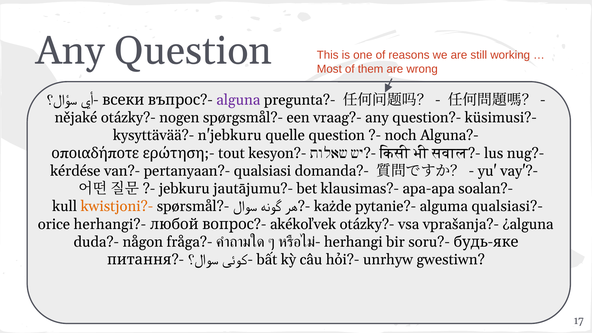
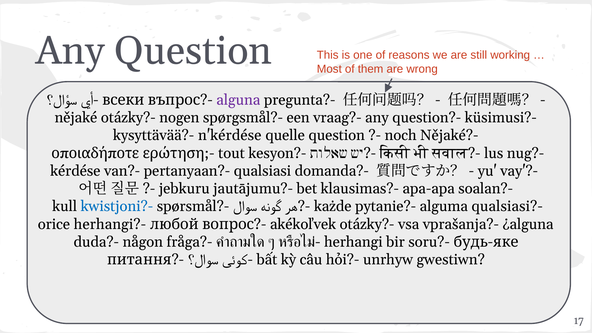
n'jebkuru: n'jebkuru -> n'kérdése (230, 135)
Alguna?-: Alguna?- -> Nějaké?- (449, 135)
kwistjoni?- colour: orange -> blue (117, 206)
